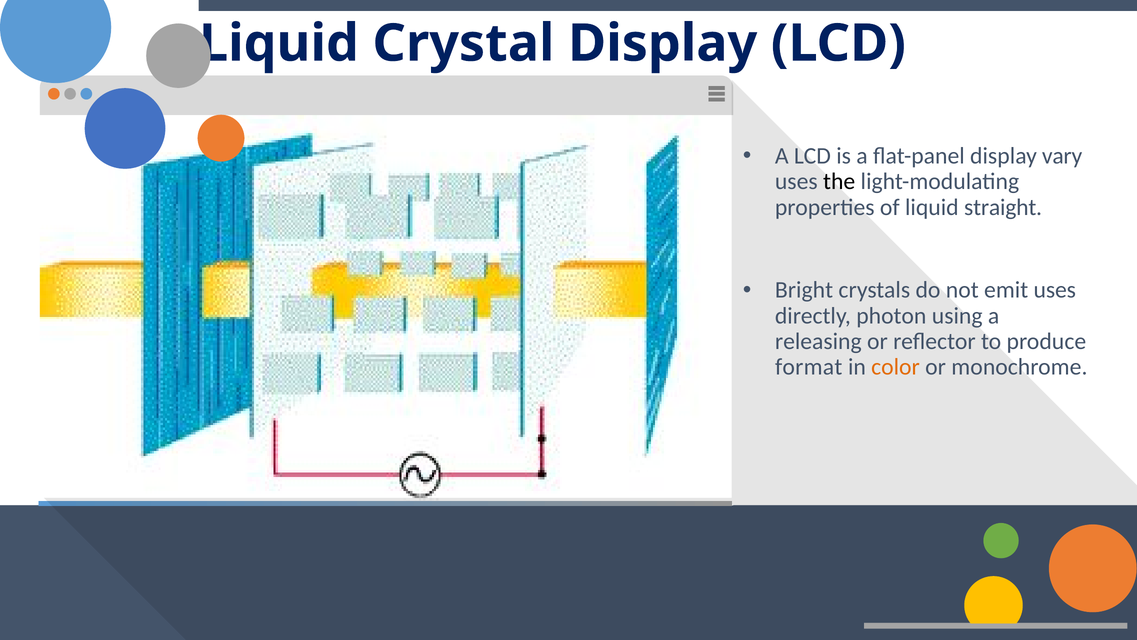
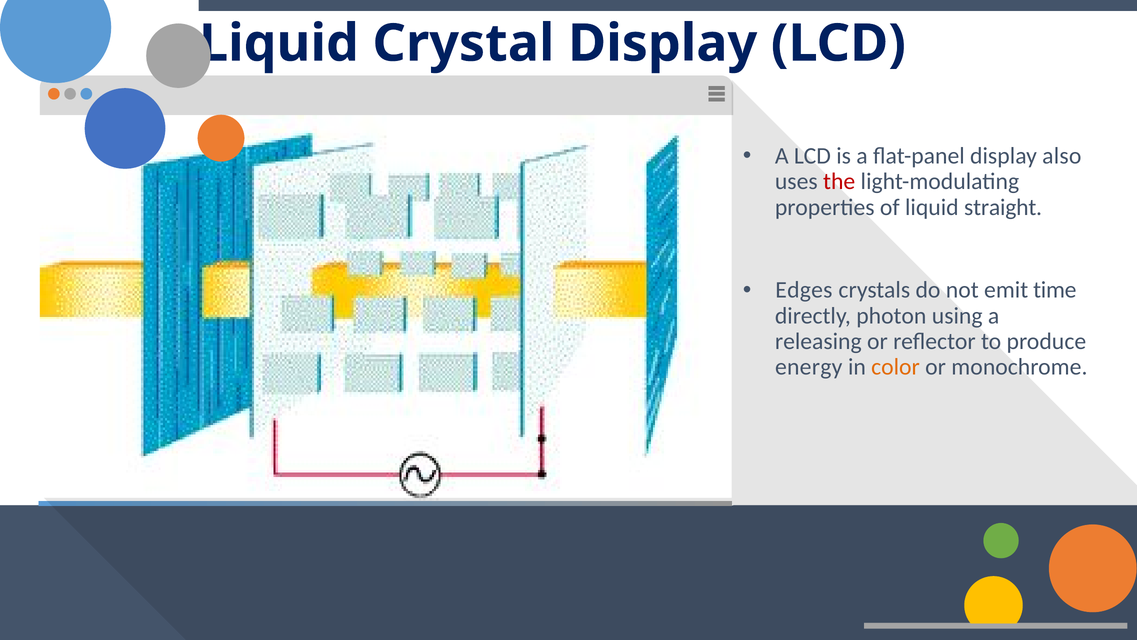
vary: vary -> also (1062, 156)
the colour: black -> red (839, 181)
Bright: Bright -> Edges (804, 290)
emit uses: uses -> time (1055, 290)
format: format -> energy (809, 367)
